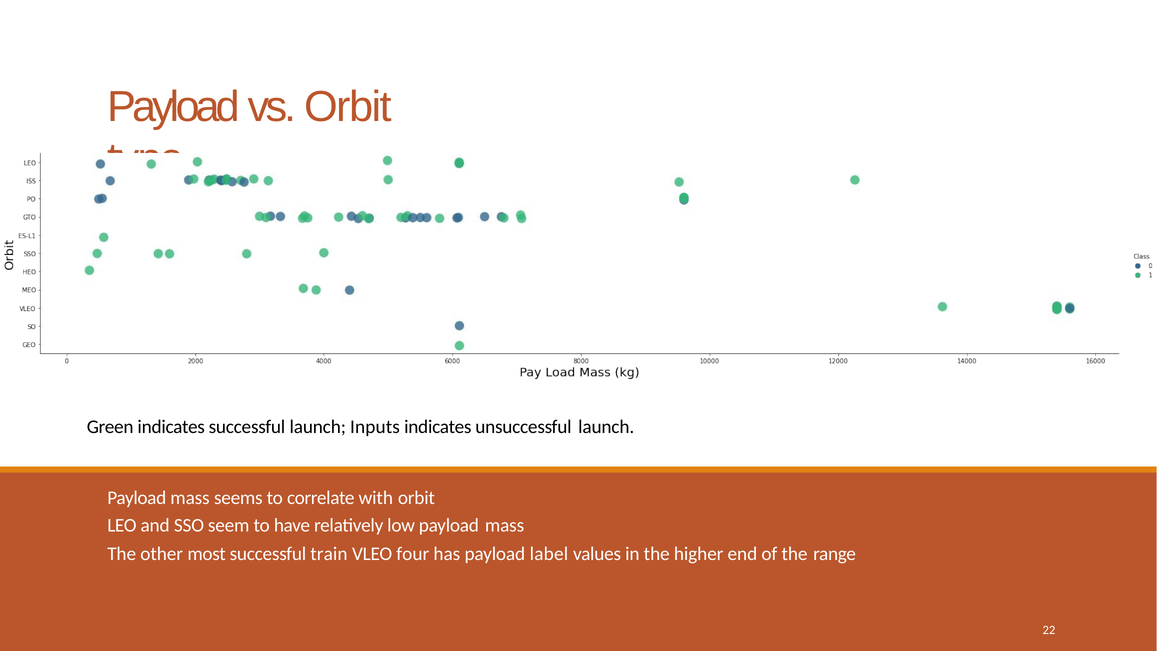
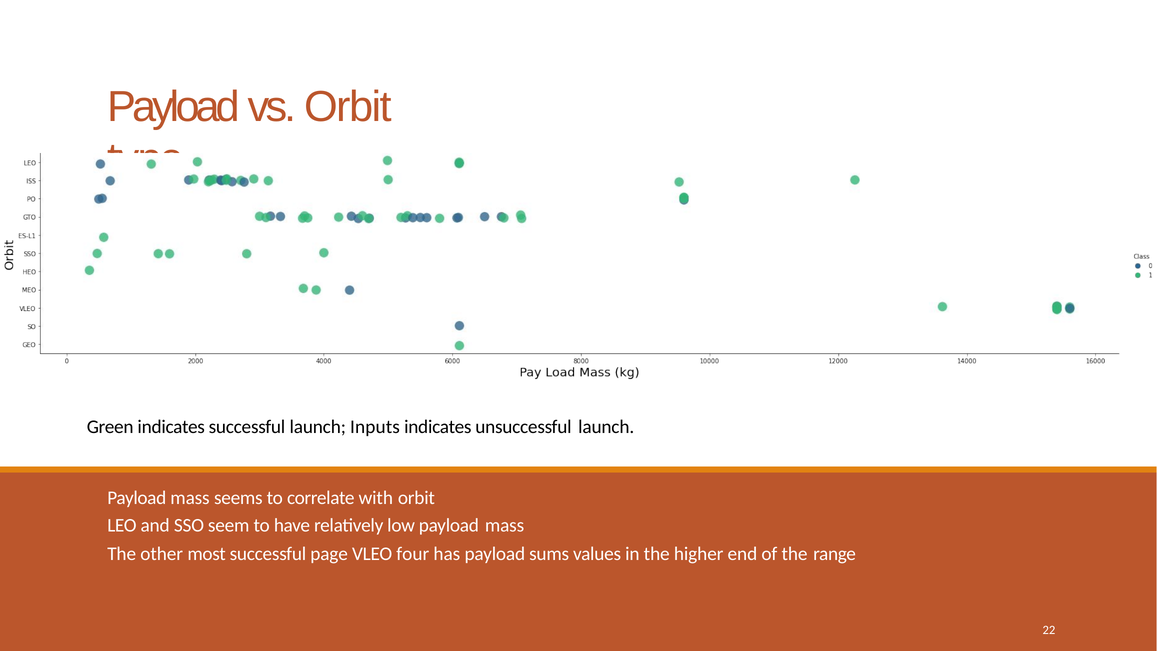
train: train -> page (329, 554)
label: label -> sums (549, 554)
